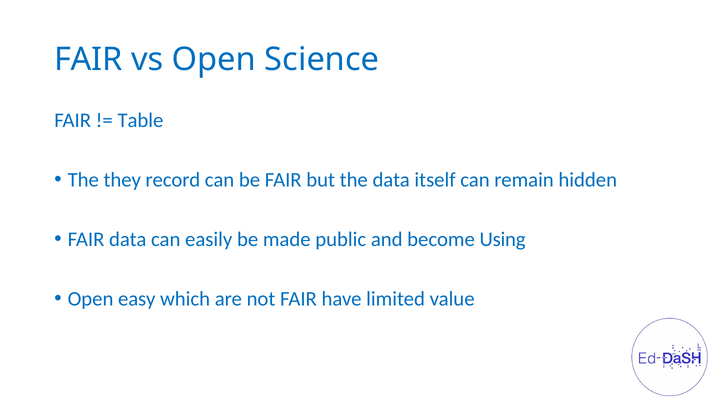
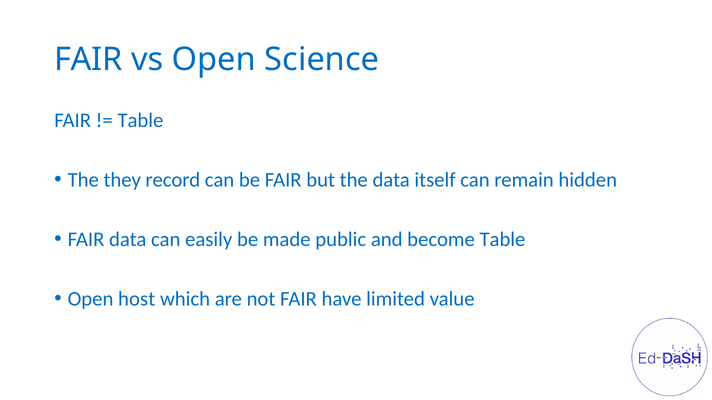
become Using: Using -> Table (502, 240)
easy: easy -> host (137, 299)
